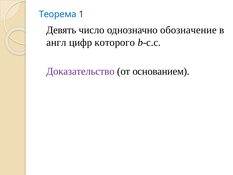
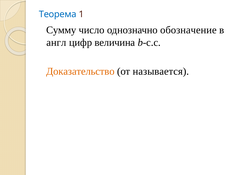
Девять: Девять -> Сумму (61, 30)
которого: которого -> величина (115, 42)
Доказательство colour: purple -> orange (80, 71)
основанием: основанием -> называется (161, 71)
